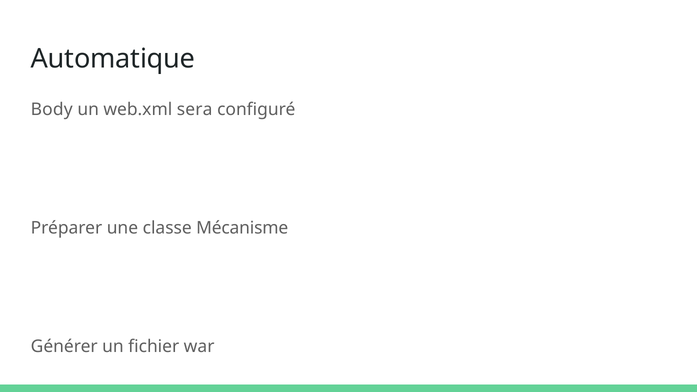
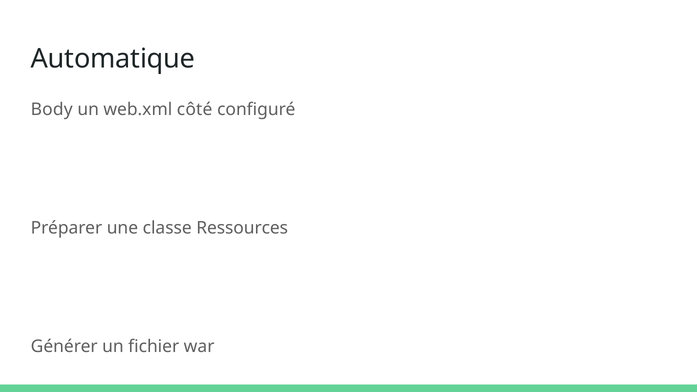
sera: sera -> côté (195, 110)
Mécanisme: Mécanisme -> Ressources (242, 228)
